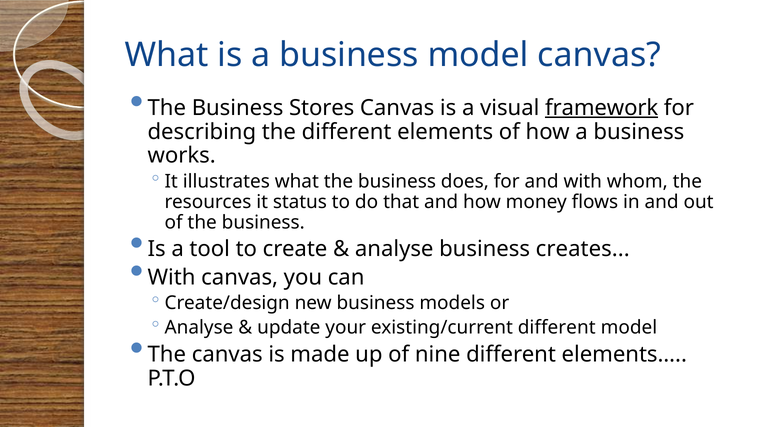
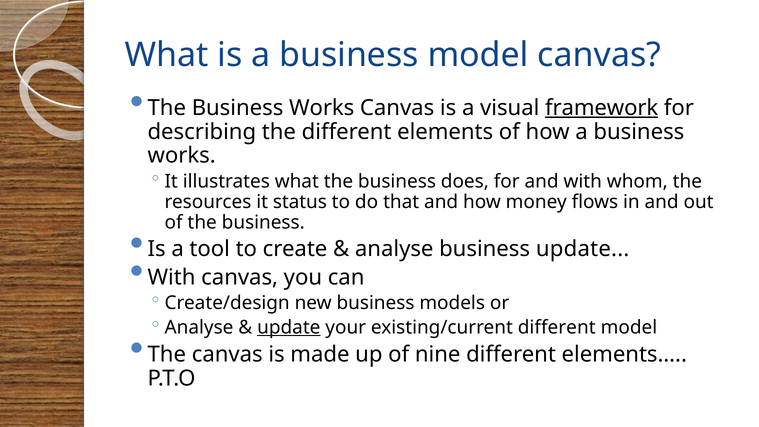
The Business Stores: Stores -> Works (322, 108)
business creates: creates -> update (583, 249)
update underline: none -> present (289, 327)
